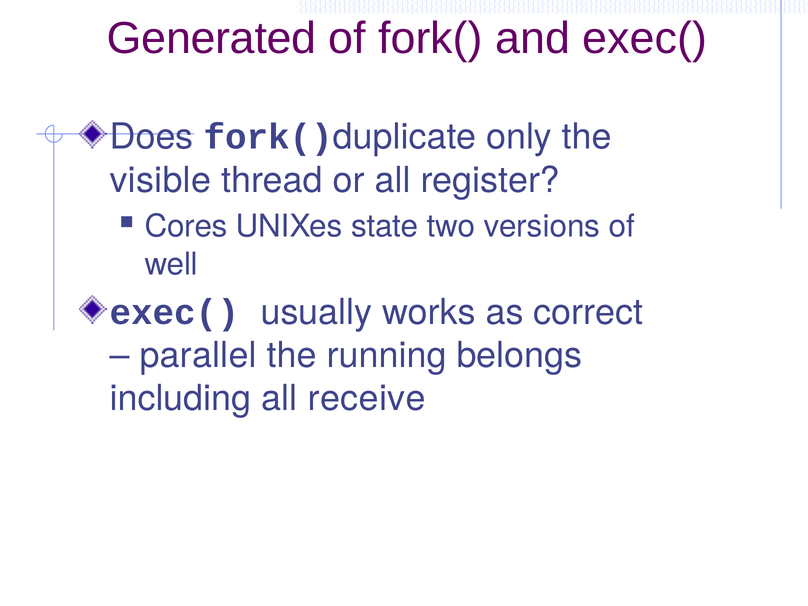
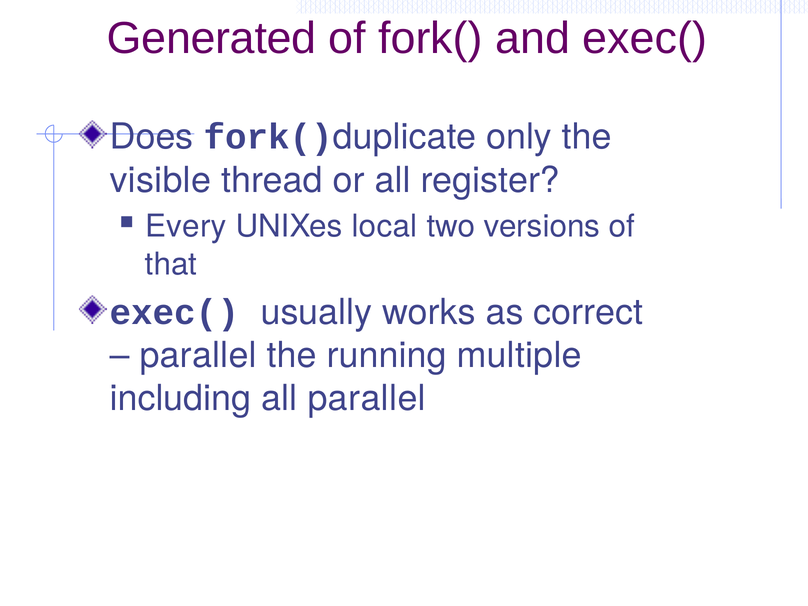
Cores: Cores -> Every (186, 227)
state: state -> local (384, 227)
well: well -> that (171, 264)
belongs: belongs -> multiple (519, 355)
all receive: receive -> parallel (367, 398)
